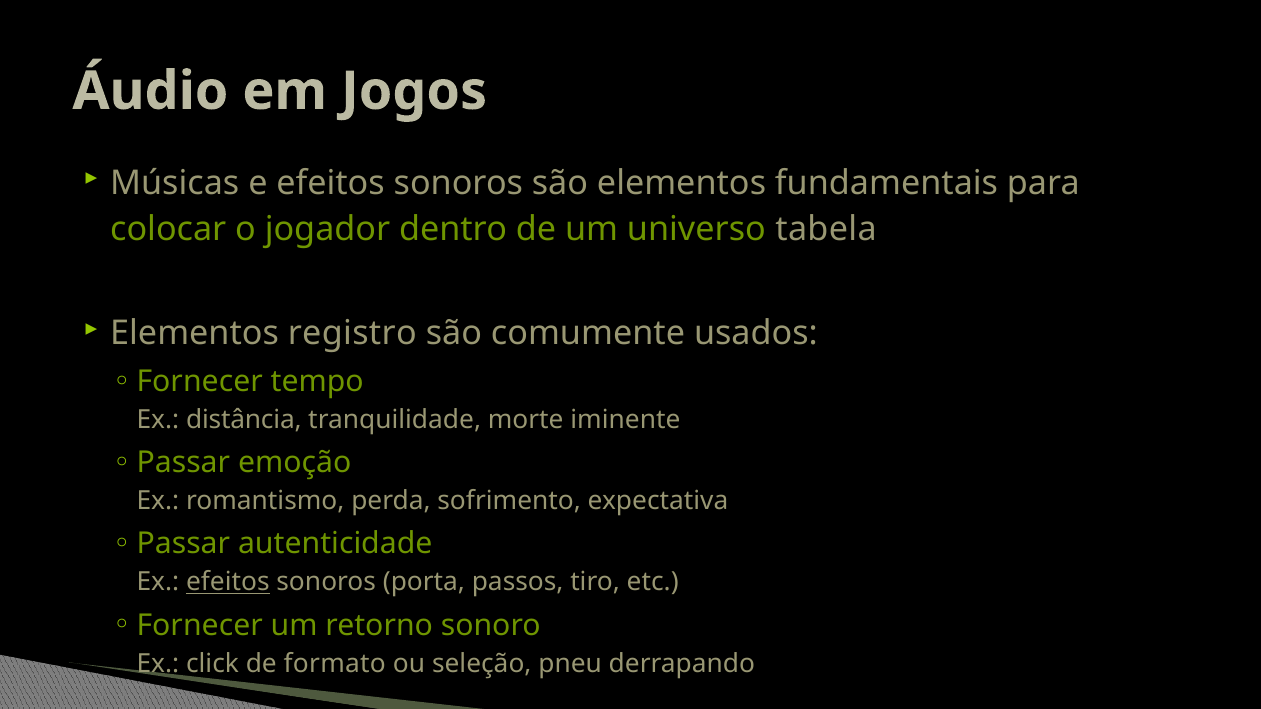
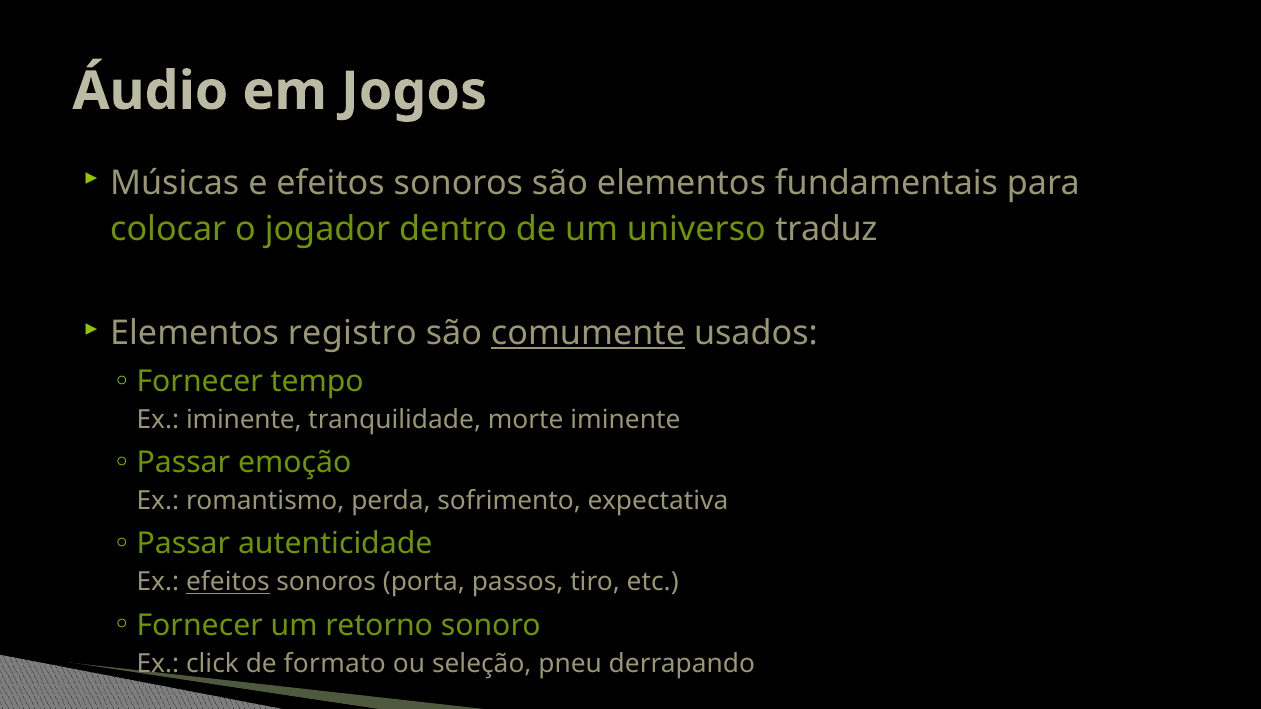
tabela: tabela -> traduz (826, 230)
comumente underline: none -> present (588, 334)
Ex distância: distância -> iminente (244, 420)
